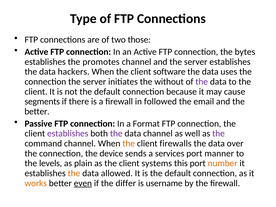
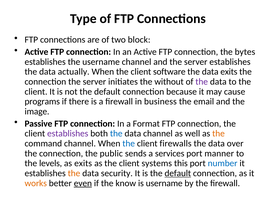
those: those -> block (139, 40)
the promotes: promotes -> username (101, 62)
hackers: hackers -> actually (74, 72)
data uses: uses -> exits (229, 72)
segments: segments -> programs (42, 102)
followed: followed -> business (160, 102)
better: better -> image (37, 111)
the colour: purple -> blue (116, 134)
the colour: purple -> orange (218, 134)
the colour: orange -> blue (129, 143)
device: device -> public (111, 153)
as plain: plain -> exits (83, 163)
number colour: orange -> blue (223, 163)
allowed: allowed -> security (117, 173)
default underline: none -> present (178, 173)
differ: differ -> know (126, 183)
